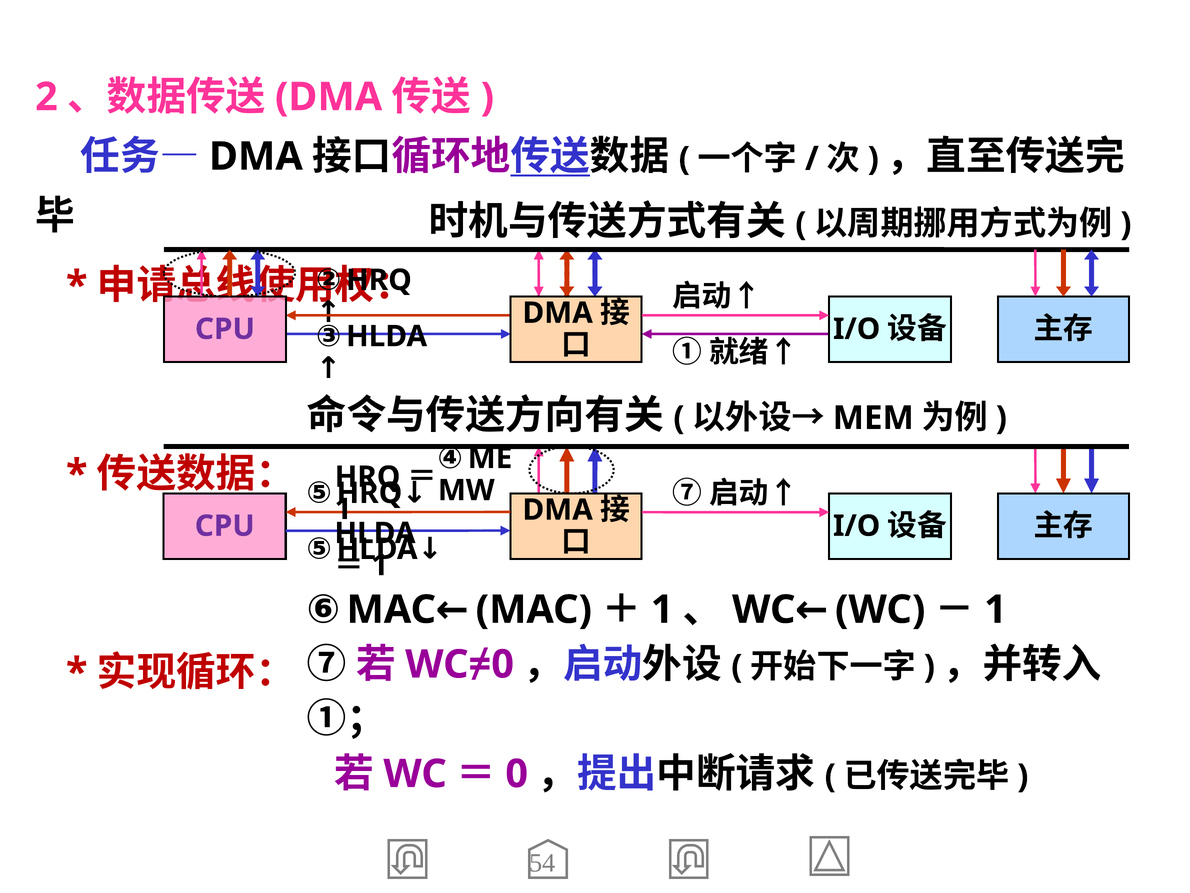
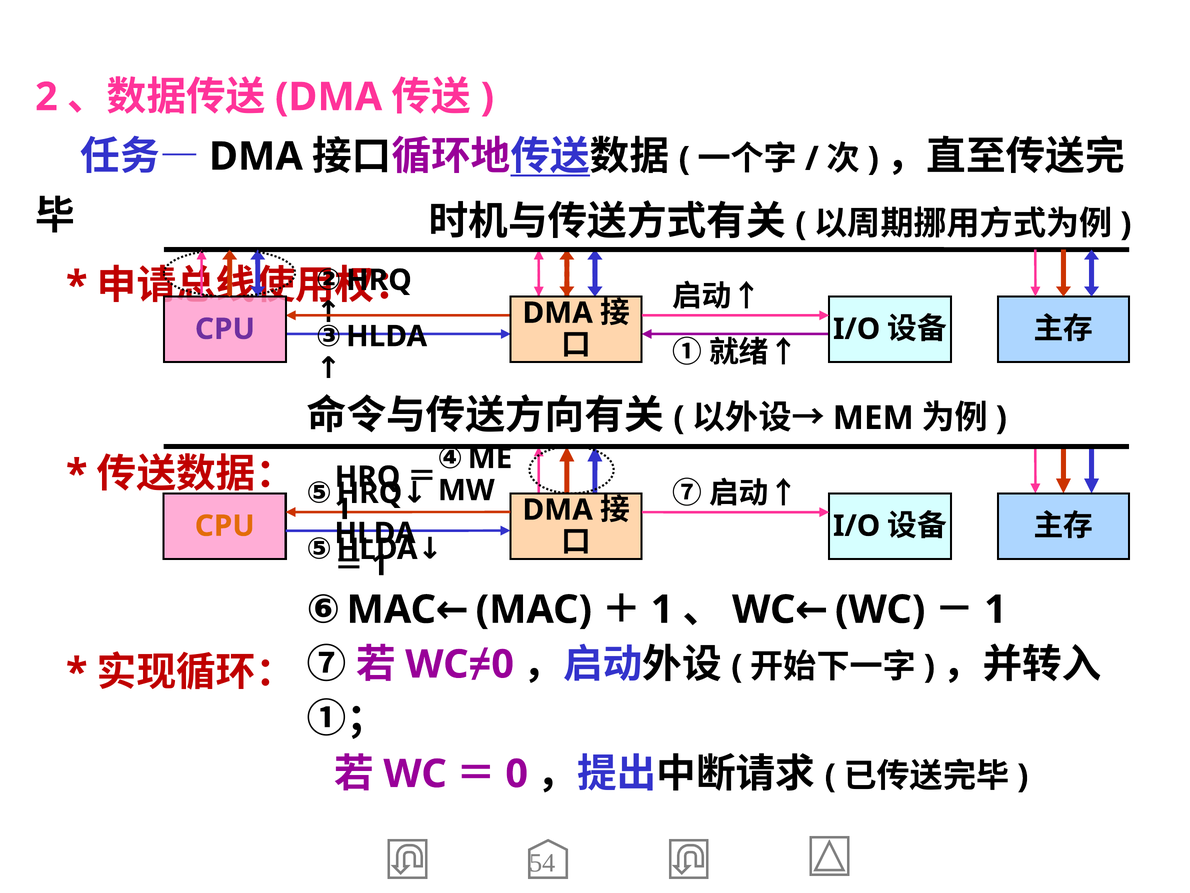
CPU colour: purple -> orange (225, 526)
